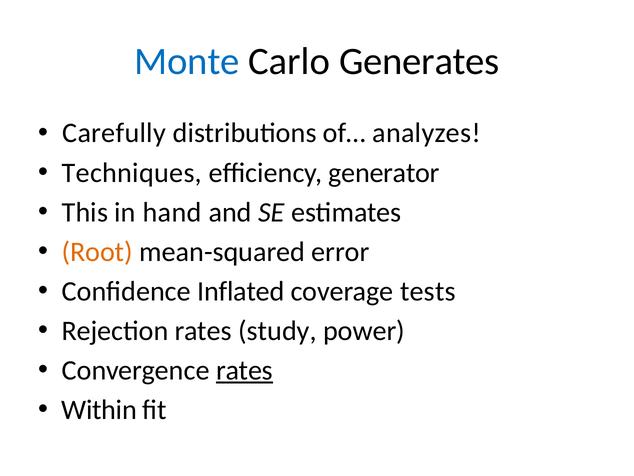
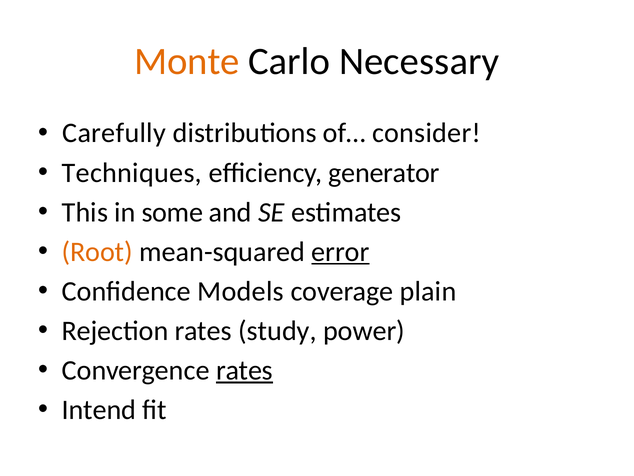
Monte colour: blue -> orange (187, 61)
Generates: Generates -> Necessary (419, 61)
analyzes: analyzes -> consider (427, 133)
hand: hand -> some (172, 212)
error underline: none -> present (340, 251)
Inflated: Inflated -> Models (241, 291)
tests: tests -> plain (428, 291)
Within: Within -> Intend (99, 409)
